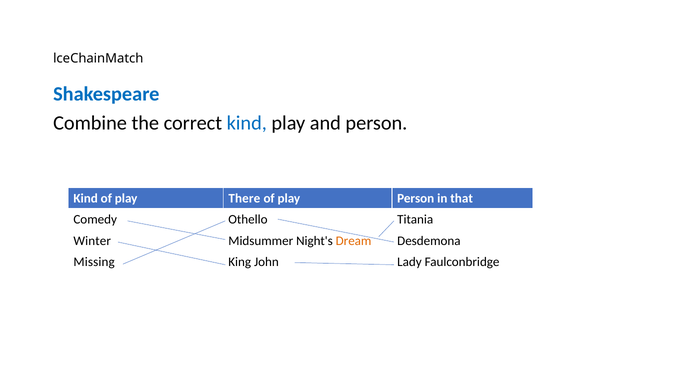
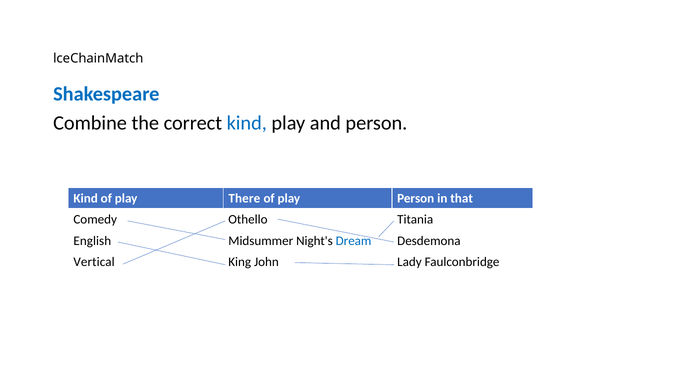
Winter: Winter -> English (92, 241)
Dream colour: orange -> blue (354, 241)
Missing: Missing -> Vertical (94, 262)
